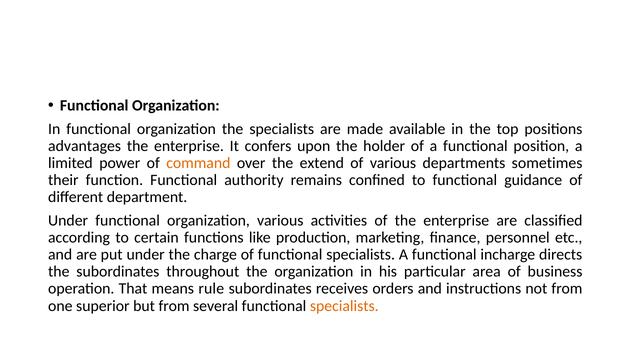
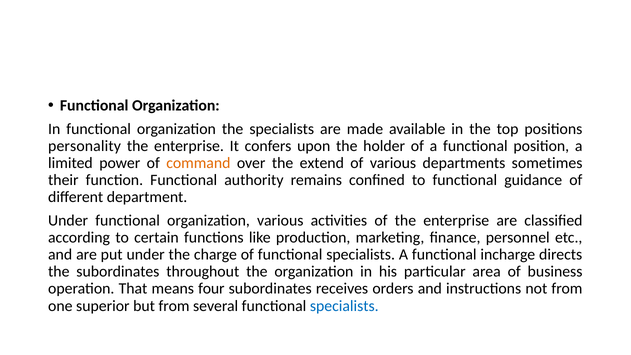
advantages: advantages -> personality (85, 146)
rule: rule -> four (211, 289)
specialists colour: orange -> blue (344, 306)
